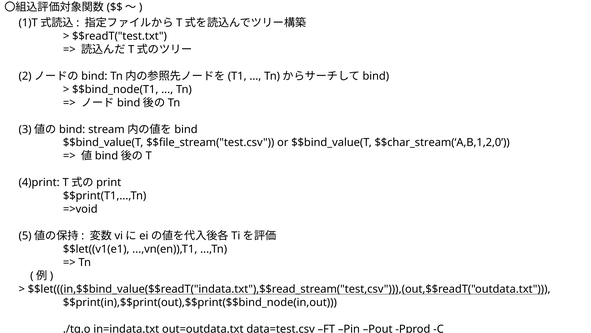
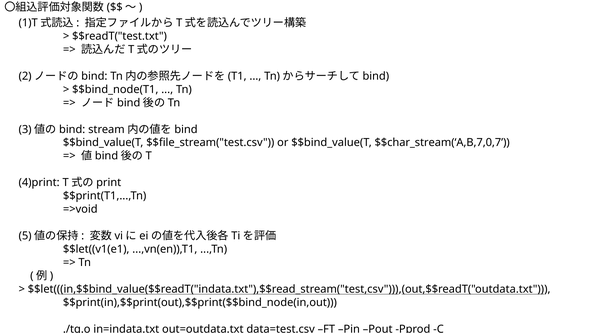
$$char_stream(‘A,B,1,2,0: $$char_stream(‘A,B,1,2,0 -> $$char_stream(‘A,B,7,0,7 (442, 142)
